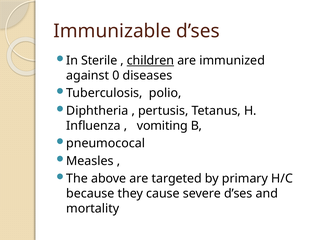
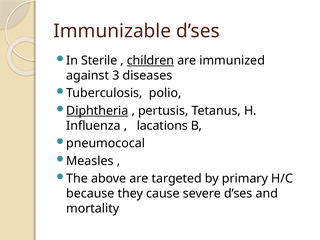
0: 0 -> 3 (116, 76)
Diphtheria underline: none -> present (97, 111)
vomiting: vomiting -> lacations (162, 126)
